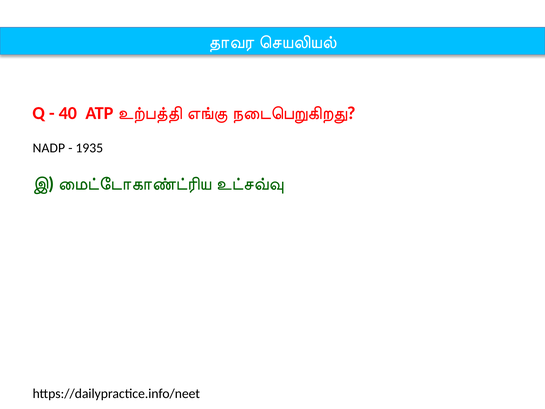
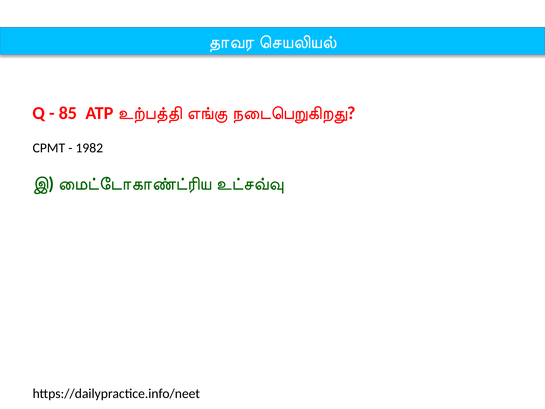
40: 40 -> 85 (68, 113)
NADP: NADP -> CPMT (49, 148)
1935: 1935 -> 1982 (89, 148)
